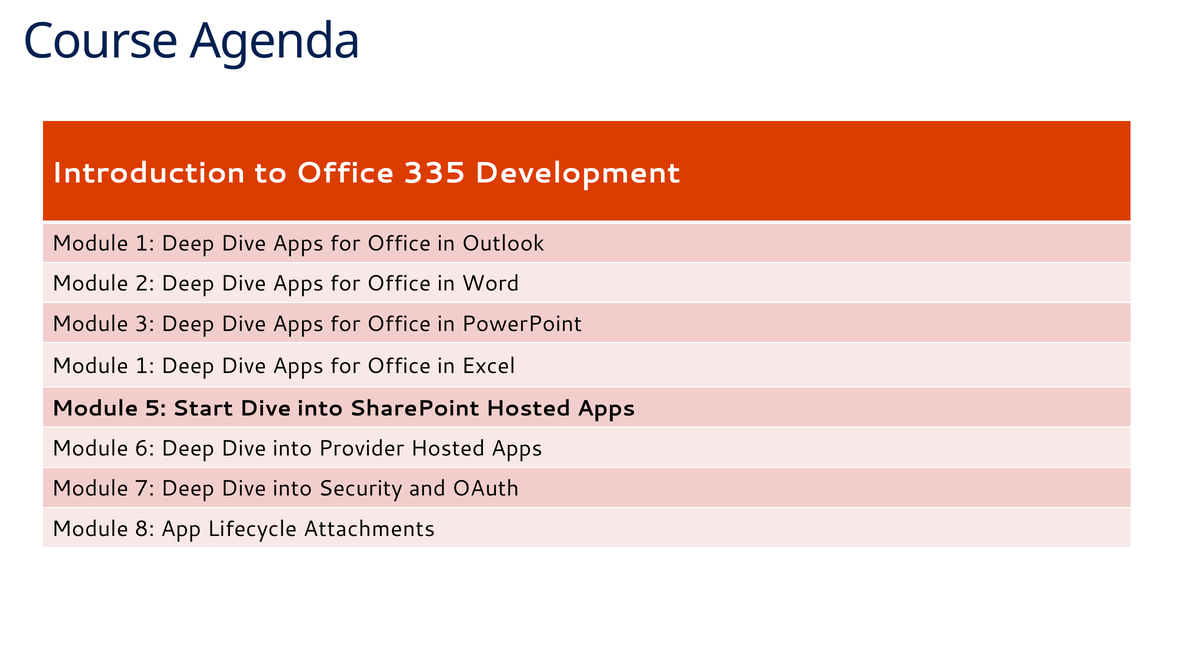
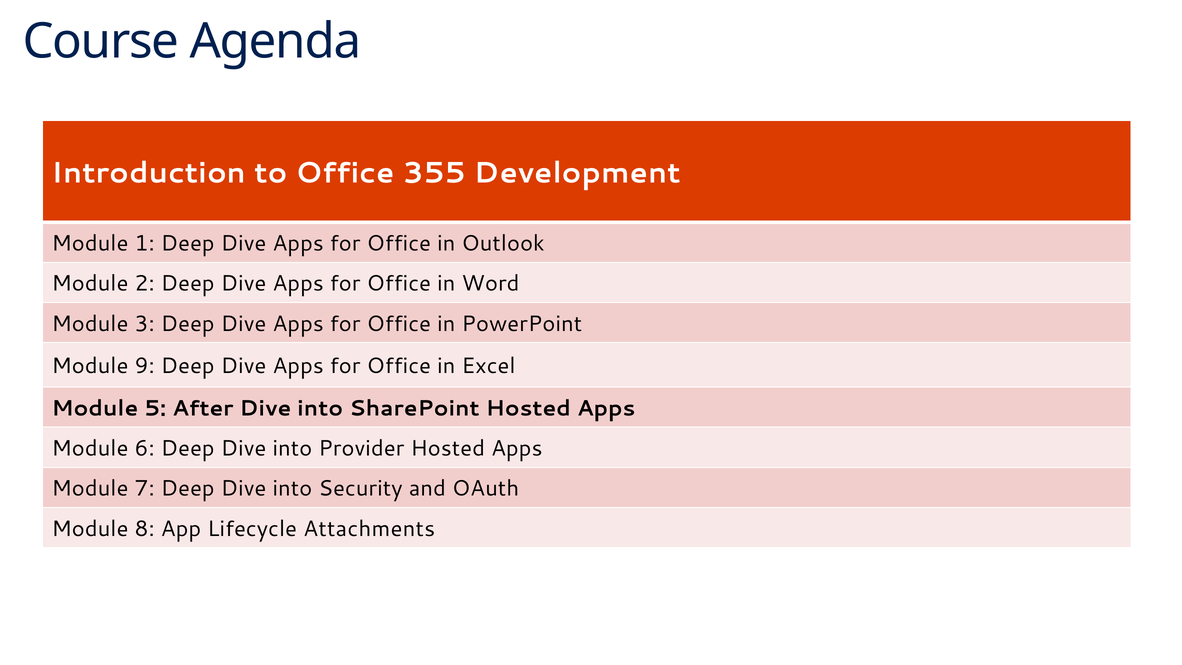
335: 335 -> 355 (434, 173)
1: 1 -> 9 (145, 366)
Start: Start -> After (203, 408)
